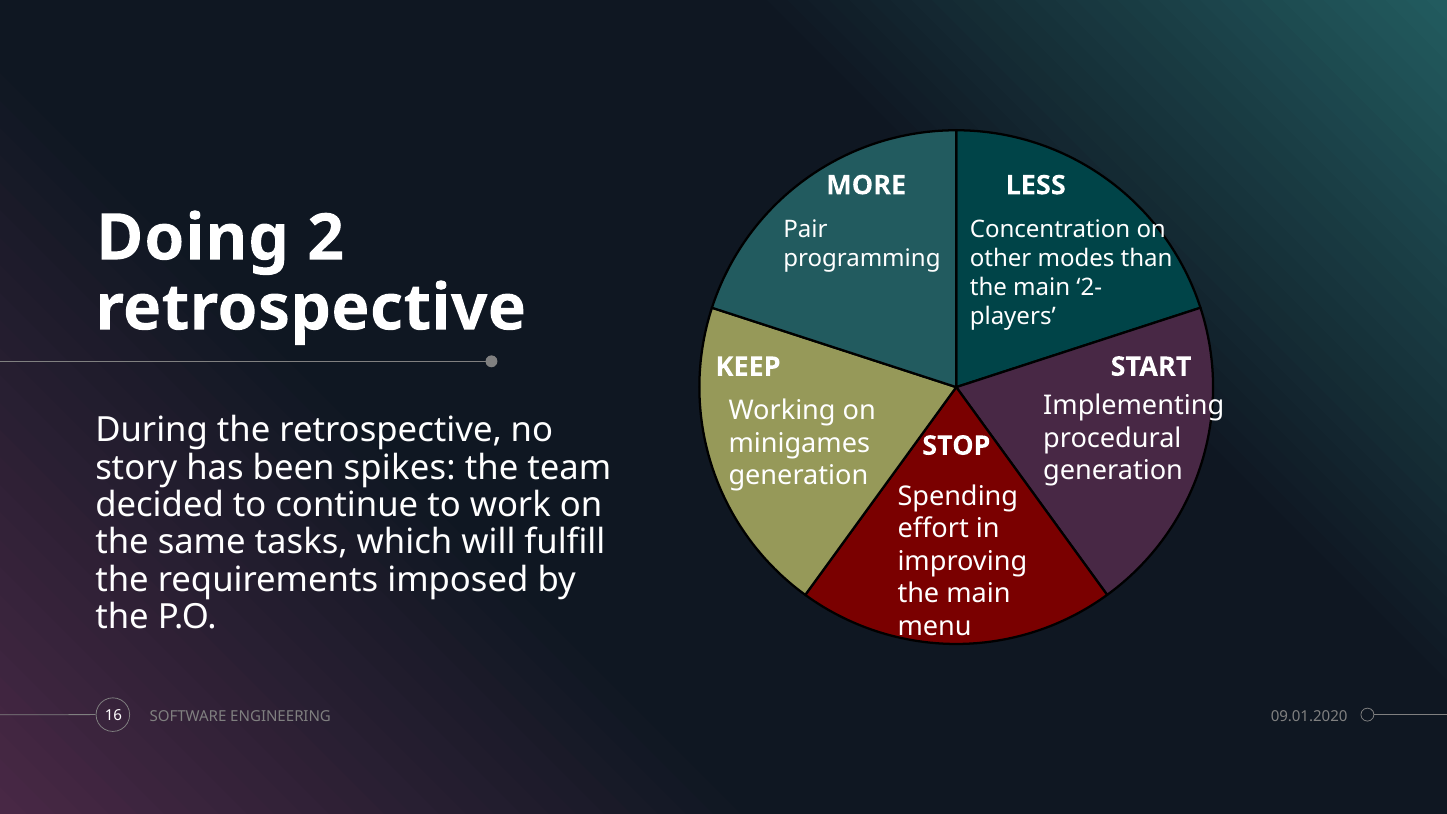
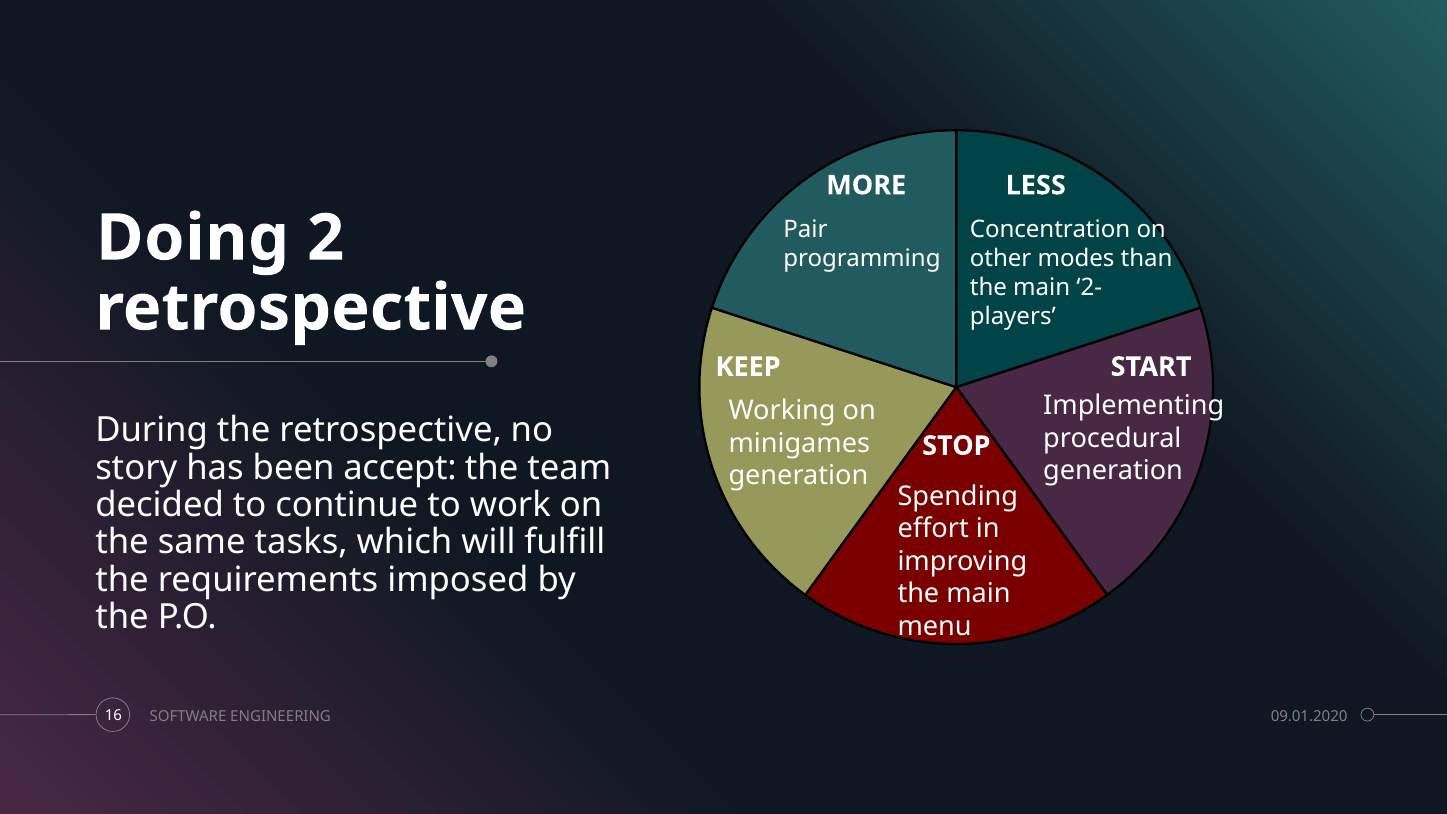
spikes: spikes -> accept (400, 468)
